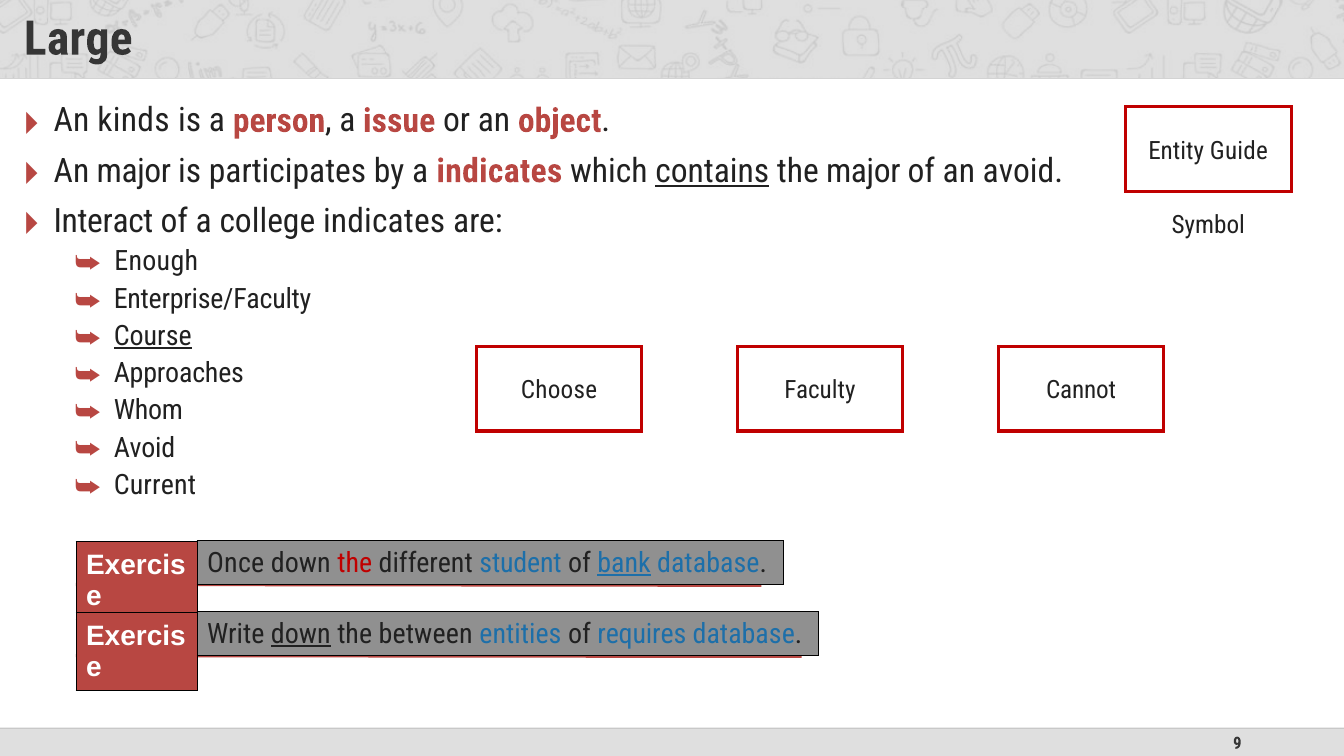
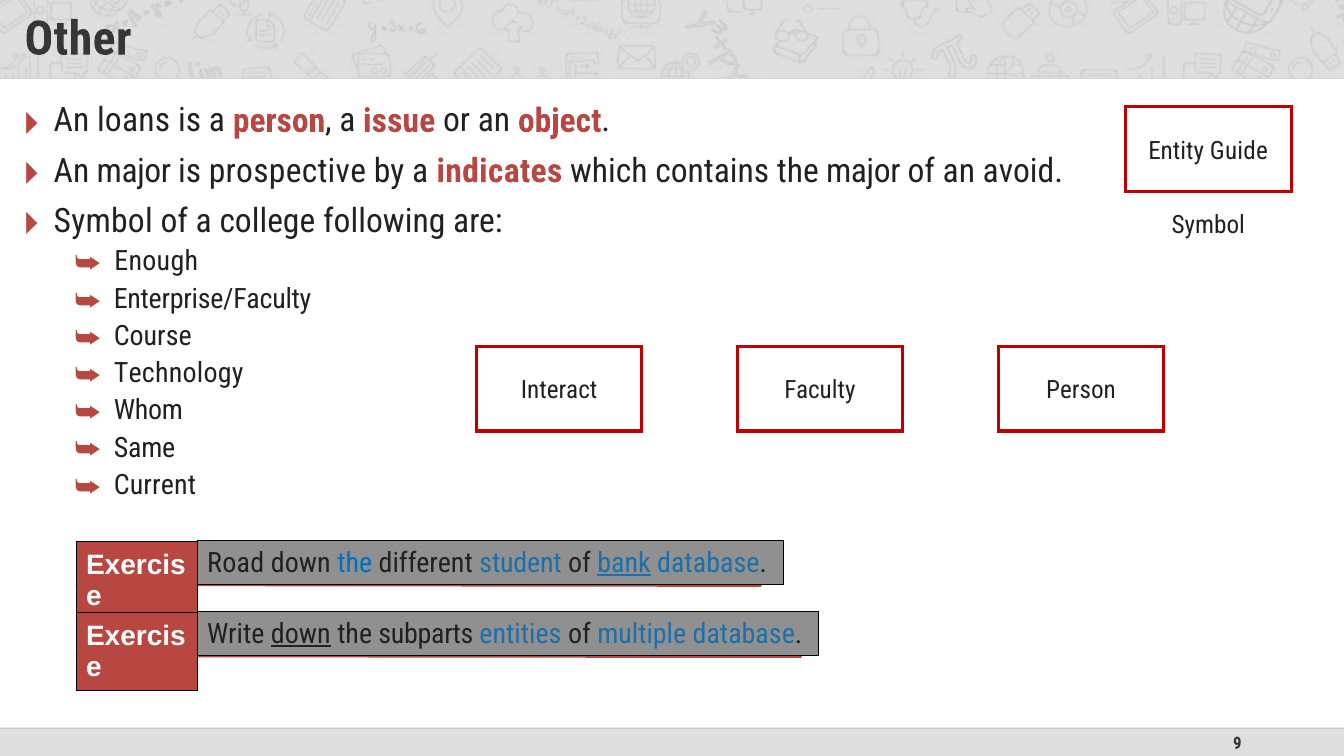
Large: Large -> Other (78, 39)
kinds: kinds -> loans (134, 121)
participates: participates -> prospective (287, 171)
contains underline: present -> none (712, 171)
Interact: Interact -> Symbol (103, 221)
college indicates: indicates -> following (384, 221)
Course underline: present -> none (153, 336)
Approaches: Approaches -> Technology (179, 373)
Choose: Choose -> Interact (559, 390)
Faculty Cannot: Cannot -> Person (1081, 390)
Avoid: Avoid -> Same (145, 448)
Once: Once -> Road (236, 563)
the colour: red -> blue (355, 563)
between: between -> subparts (426, 634)
requires: requires -> multiple (642, 634)
